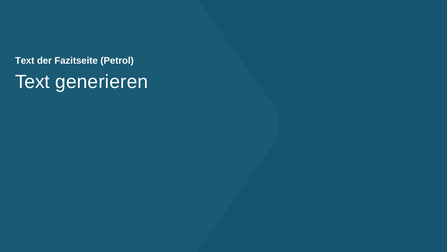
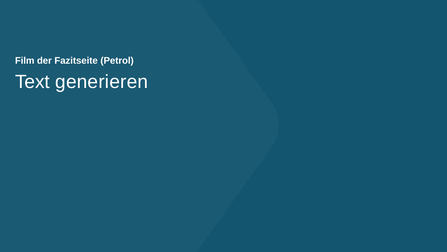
Text: Text -> Film (25, 60)
